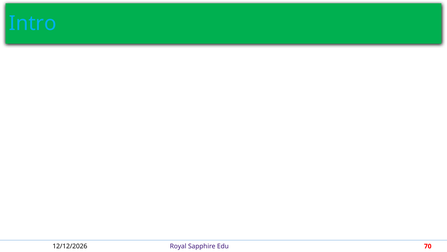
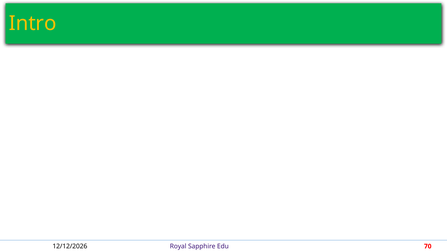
Intro colour: light blue -> yellow (33, 23)
